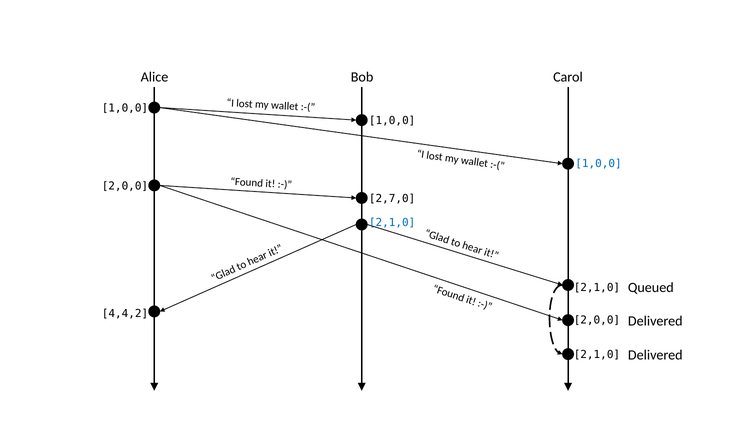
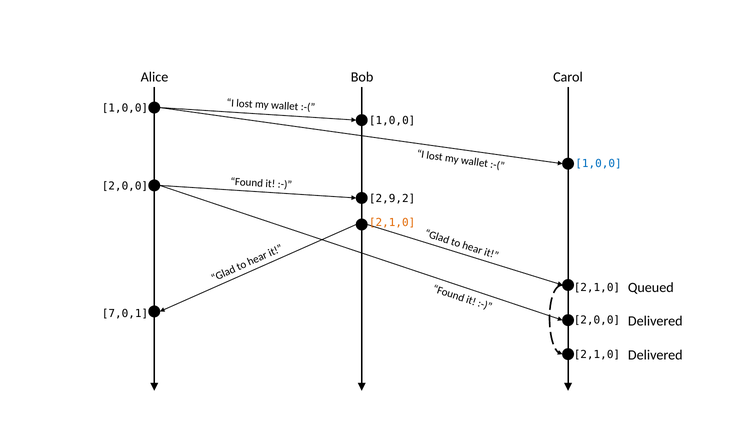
2,7,0: 2,7,0 -> 2,9,2 (392, 199)
2,1,0 colour: blue -> orange (392, 222)
4,4,2: 4,4,2 -> 7,0,1 (125, 313)
